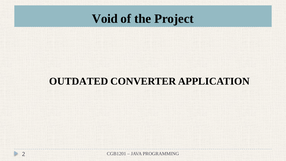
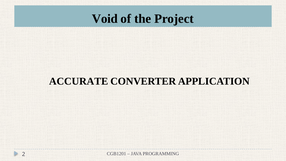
OUTDATED: OUTDATED -> ACCURATE (79, 81)
